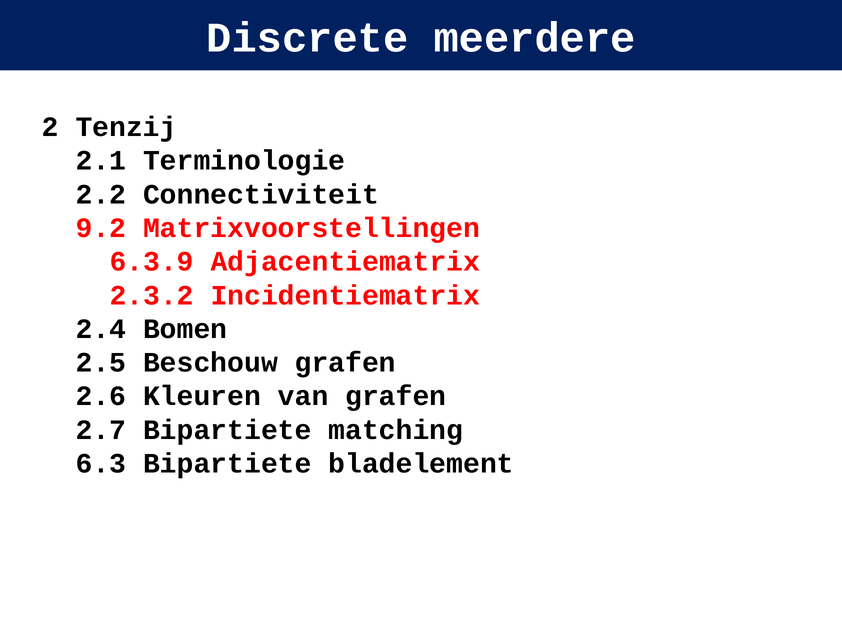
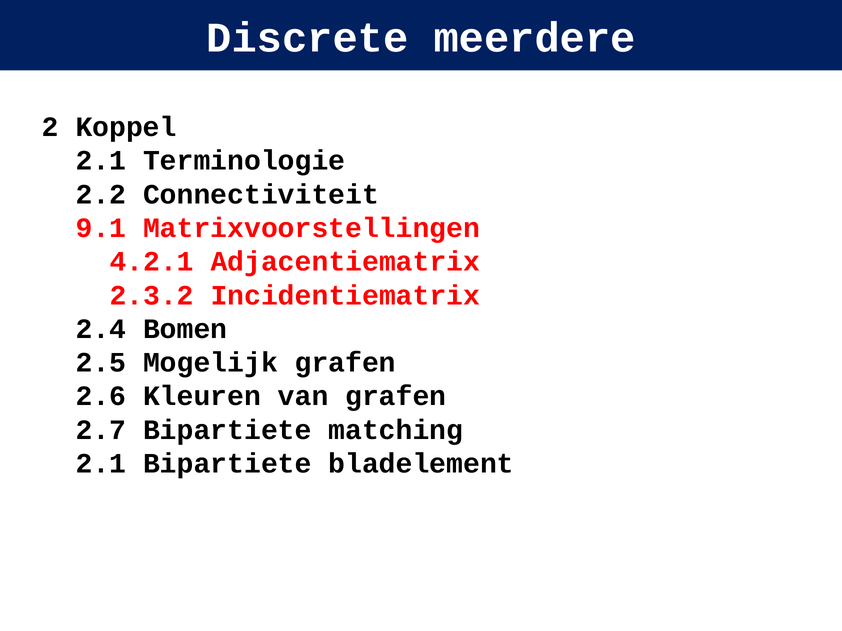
Tenzij: Tenzij -> Koppel (126, 127)
9.2: 9.2 -> 9.1 (101, 228)
6.3.9: 6.3.9 -> 4.2.1 (152, 262)
Beschouw: Beschouw -> Mogelijk (210, 363)
6.3: 6.3 -> 2.1 (101, 464)
